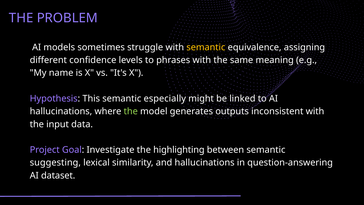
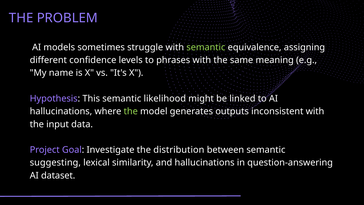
semantic colour: yellow -> light green (206, 47)
especially: especially -> likelihood (165, 98)
highlighting: highlighting -> distribution (179, 150)
